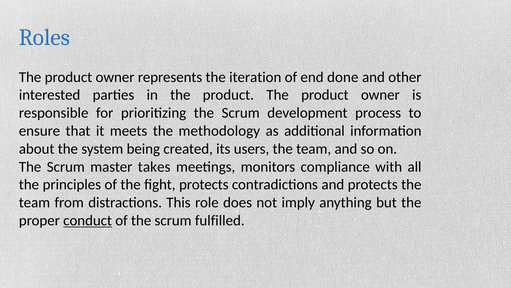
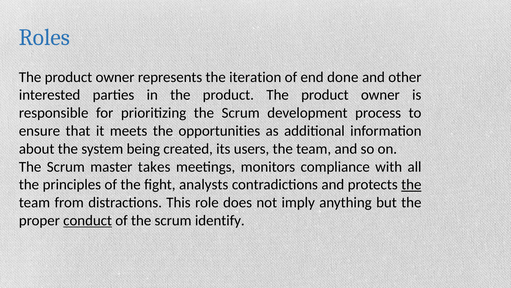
methodology: methodology -> opportunities (219, 131)
fight protects: protects -> analysts (204, 184)
the underline: none -> present (411, 184)
fulfilled: fulfilled -> identify (220, 220)
